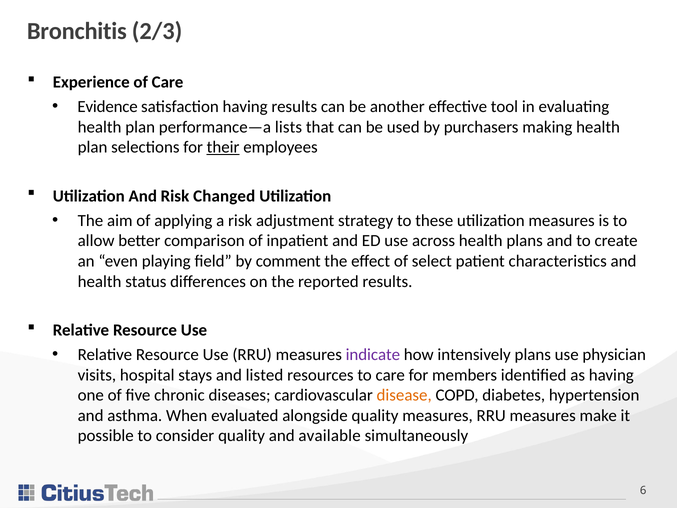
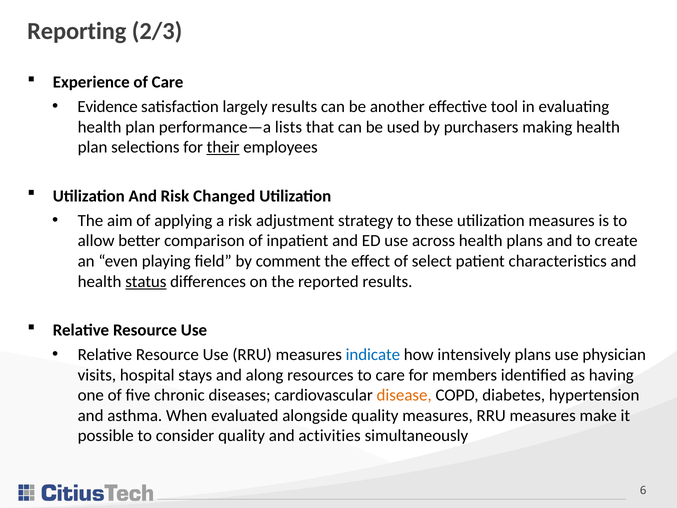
Bronchitis: Bronchitis -> Reporting (77, 31)
satisfaction having: having -> largely (245, 107)
status underline: none -> present (146, 281)
indicate colour: purple -> blue (373, 354)
listed: listed -> along (265, 375)
available: available -> activities (330, 436)
